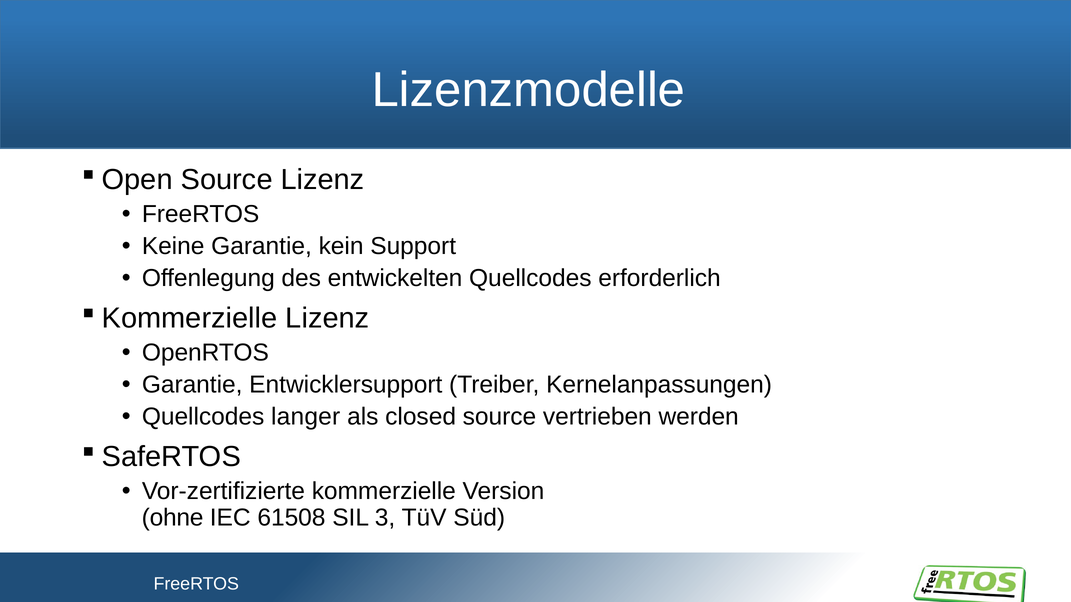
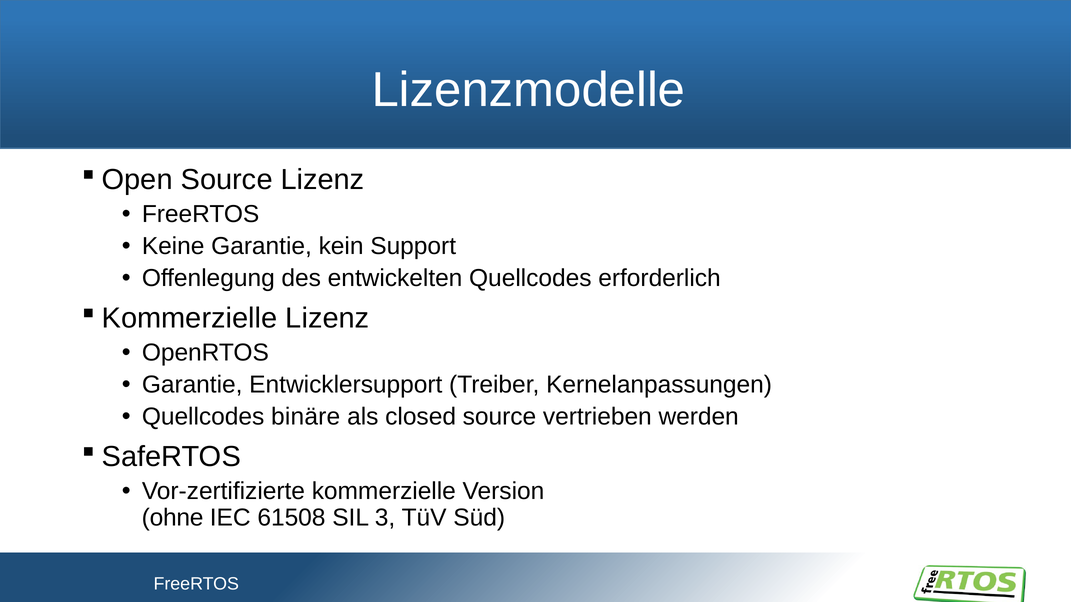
langer: langer -> binäre (306, 417)
